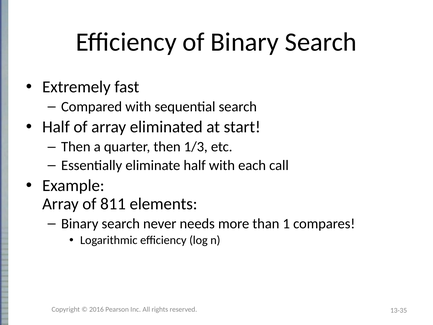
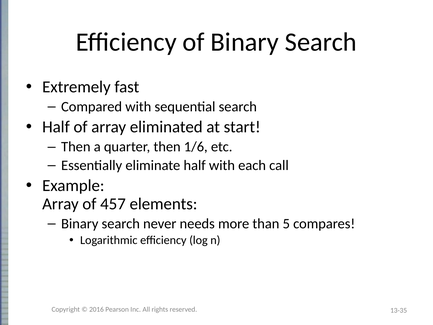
1/3: 1/3 -> 1/6 (196, 147)
811: 811 -> 457 (113, 204)
1: 1 -> 5 (286, 223)
